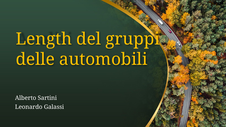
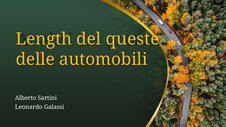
gruppi: gruppi -> queste (133, 39)
